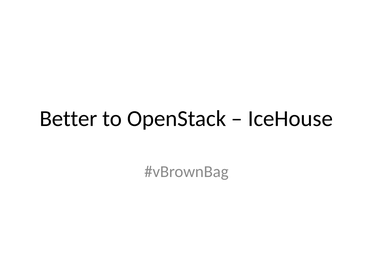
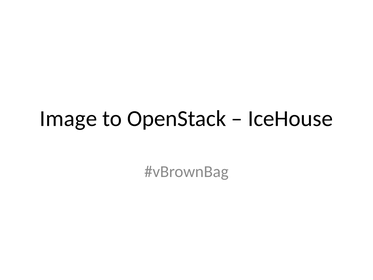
Better: Better -> Image (68, 118)
